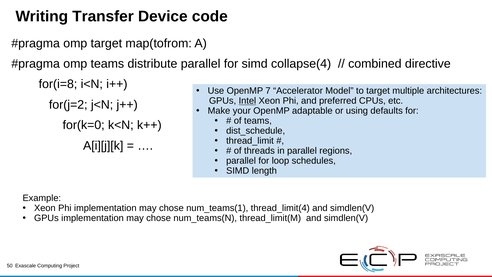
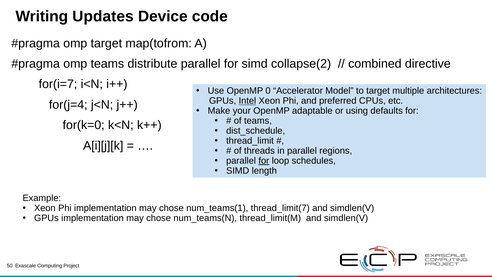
Transfer: Transfer -> Updates (103, 16)
collapse(4: collapse(4 -> collapse(2 (301, 64)
for(i=8: for(i=8 -> for(i=7 (58, 84)
7: 7 -> 0 (268, 91)
for(j=2: for(j=2 -> for(j=4 (68, 105)
for underline: none -> present (264, 161)
thread_limit(4: thread_limit(4 -> thread_limit(7 (280, 208)
